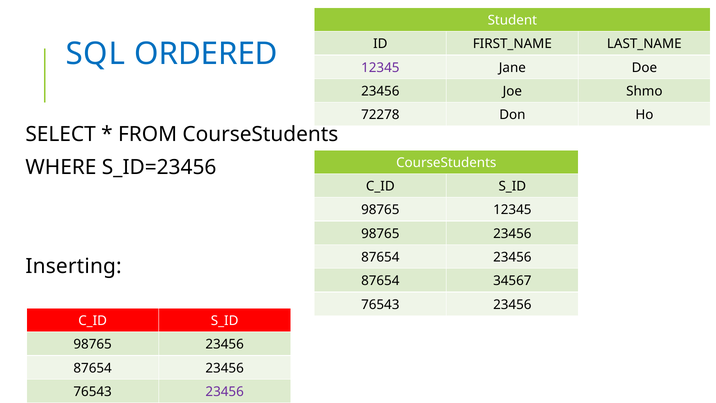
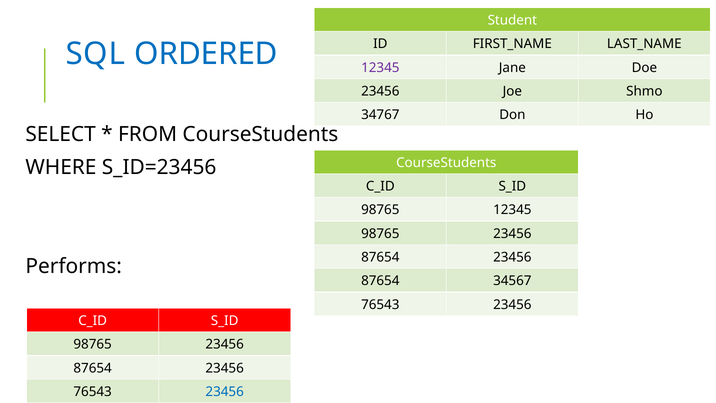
72278: 72278 -> 34767 (380, 115)
Inserting: Inserting -> Performs (74, 266)
23456 colour: purple -> blue (225, 392)
